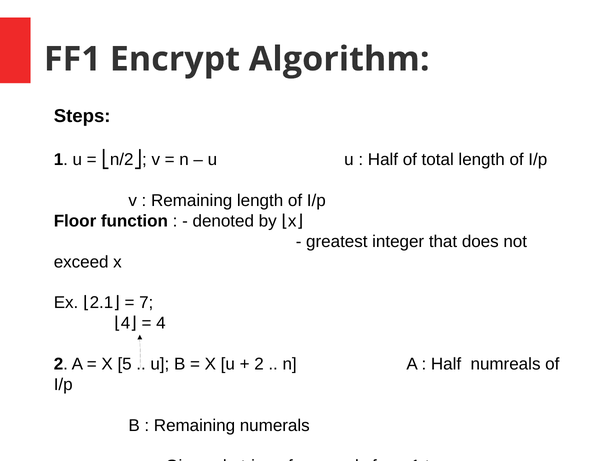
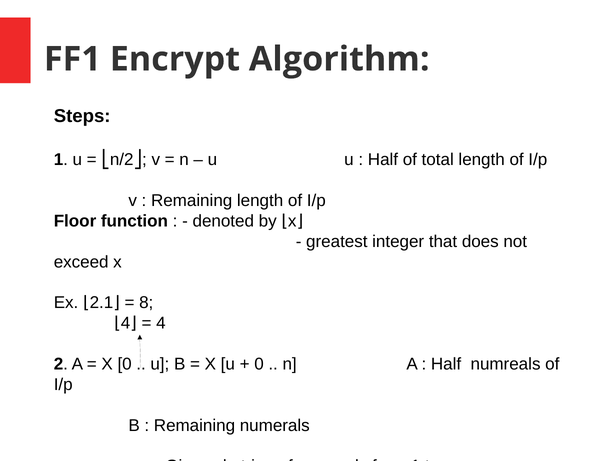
7: 7 -> 8 (146, 303)
X 5: 5 -> 0 (125, 364)
2: 2 -> 0 (259, 364)
